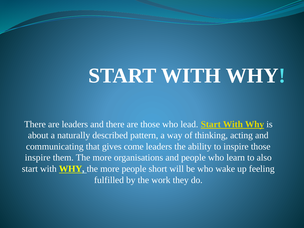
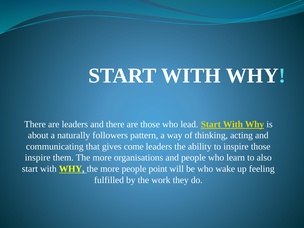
described: described -> followers (110, 135)
short: short -> point (158, 169)
